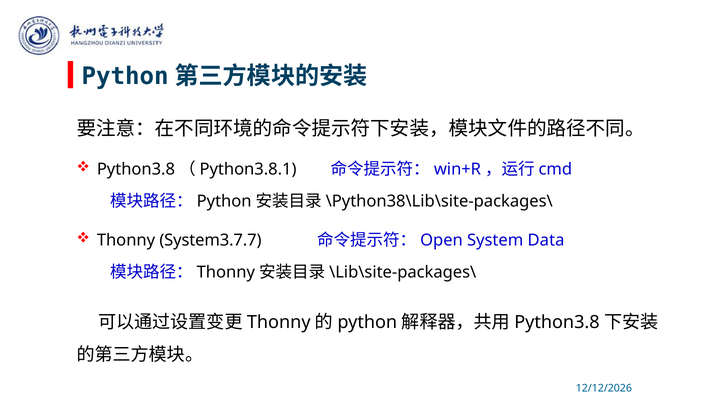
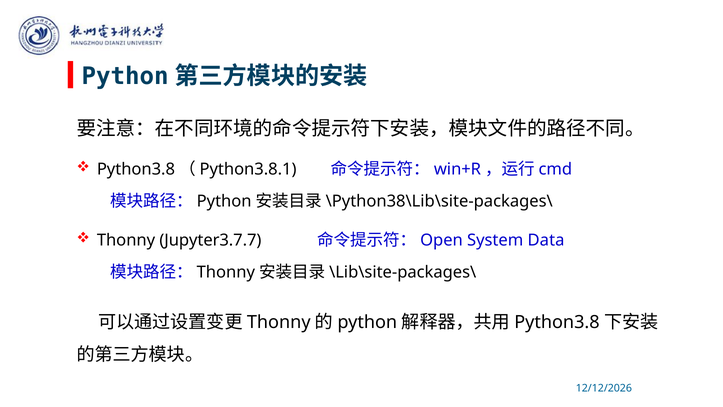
System3.7.7: System3.7.7 -> Jupyter3.7.7 (210, 240)
